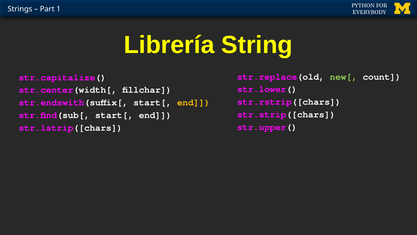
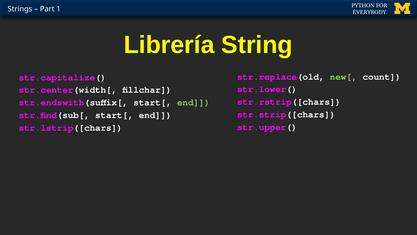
end colour: yellow -> light green (194, 102)
